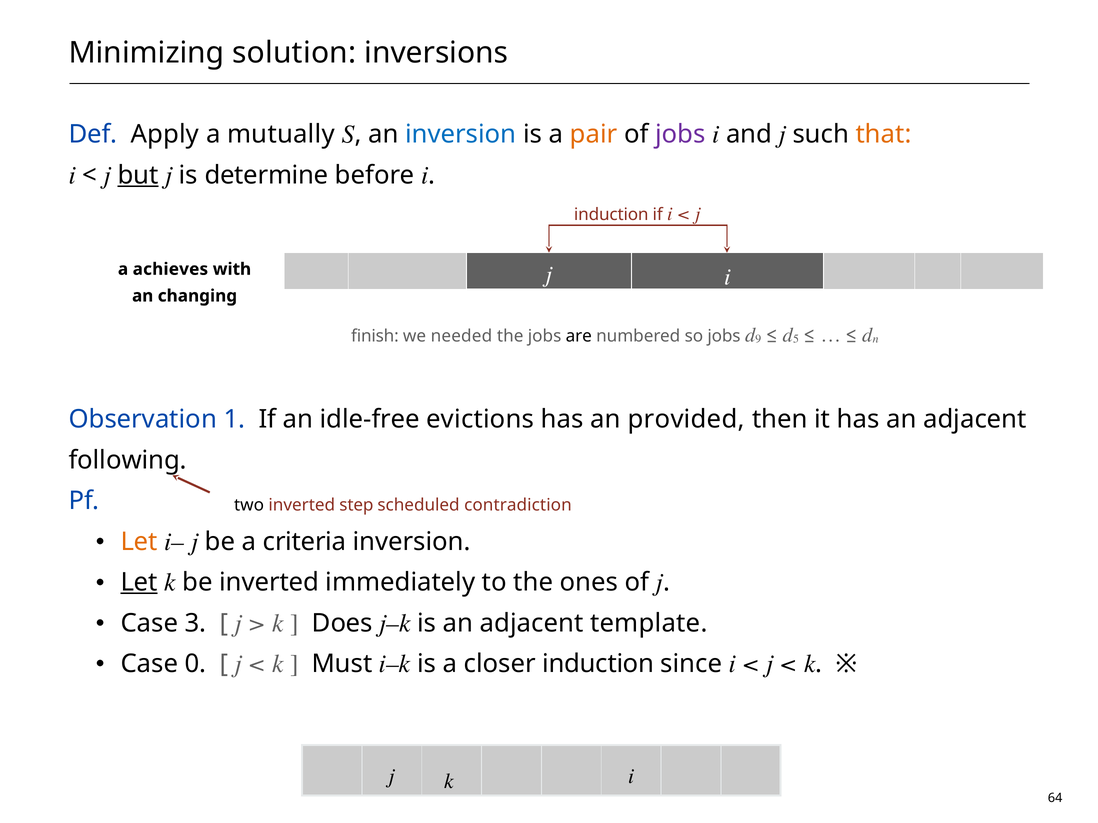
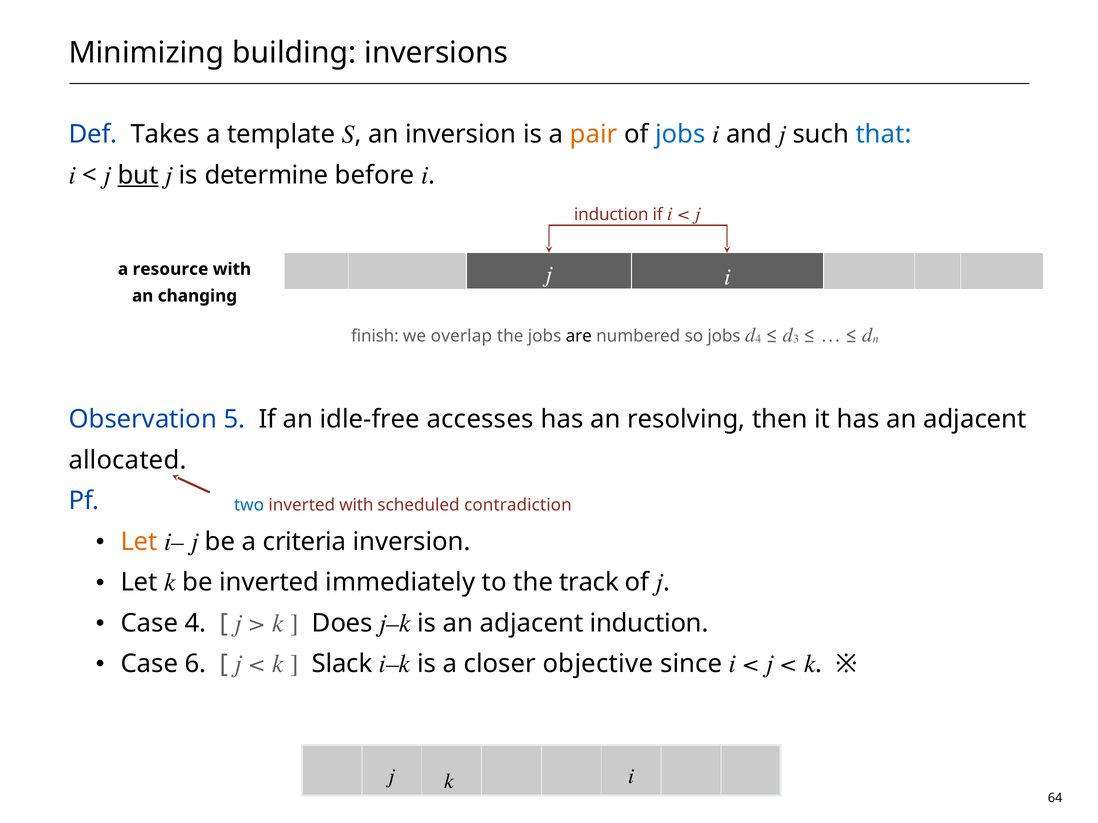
solution: solution -> building (294, 53)
Apply: Apply -> Takes (165, 134)
mutually: mutually -> template (281, 134)
inversion colour: blue -> black (461, 134)
jobs colour: purple -> blue (680, 134)
that colour: orange -> blue (884, 134)
achieves: achieves -> resource (170, 269)
needed: needed -> overlap (461, 336)
9: 9 -> 4 (758, 339)
5: 5 -> 3 (796, 339)
1: 1 -> 5 (234, 420)
evictions: evictions -> accesses (480, 420)
provided: provided -> resolving (686, 420)
following: following -> allocated (128, 460)
two colour: black -> blue (249, 506)
inverted step: step -> with (356, 506)
Let underline: present -> none (139, 583)
ones: ones -> track (589, 583)
Case 3: 3 -> 4 (196, 623)
adjacent template: template -> induction (649, 623)
0: 0 -> 6 (196, 664)
Must: Must -> Slack (342, 664)
closer induction: induction -> objective (598, 664)
